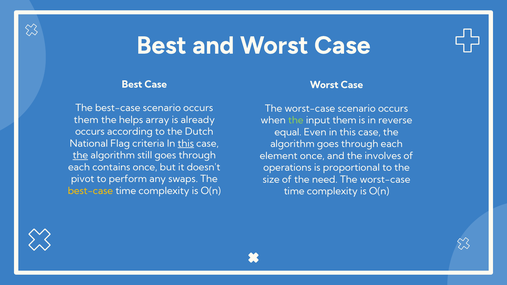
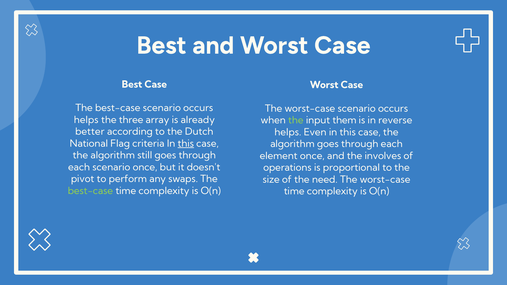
them: them -> helps (86, 120)
helps: helps -> three (131, 120)
occurs: occurs -> better (90, 132)
equal: equal -> helps (288, 132)
the underline: present -> none (80, 155)
each contains: contains -> scenario (111, 167)
best-case colour: yellow -> light green (90, 191)
